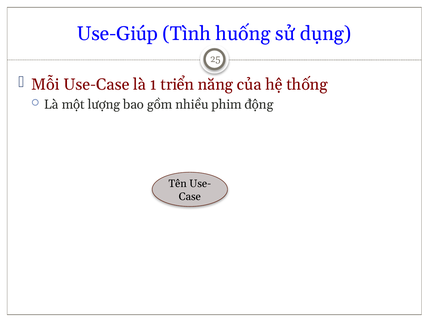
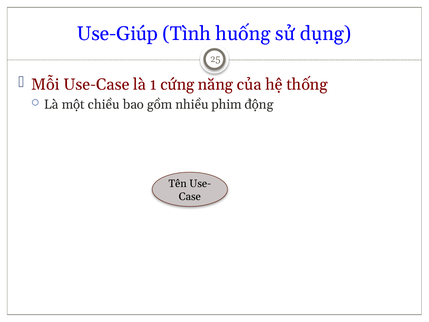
triển: triển -> cứng (177, 85)
lượng: lượng -> chiều (104, 104)
